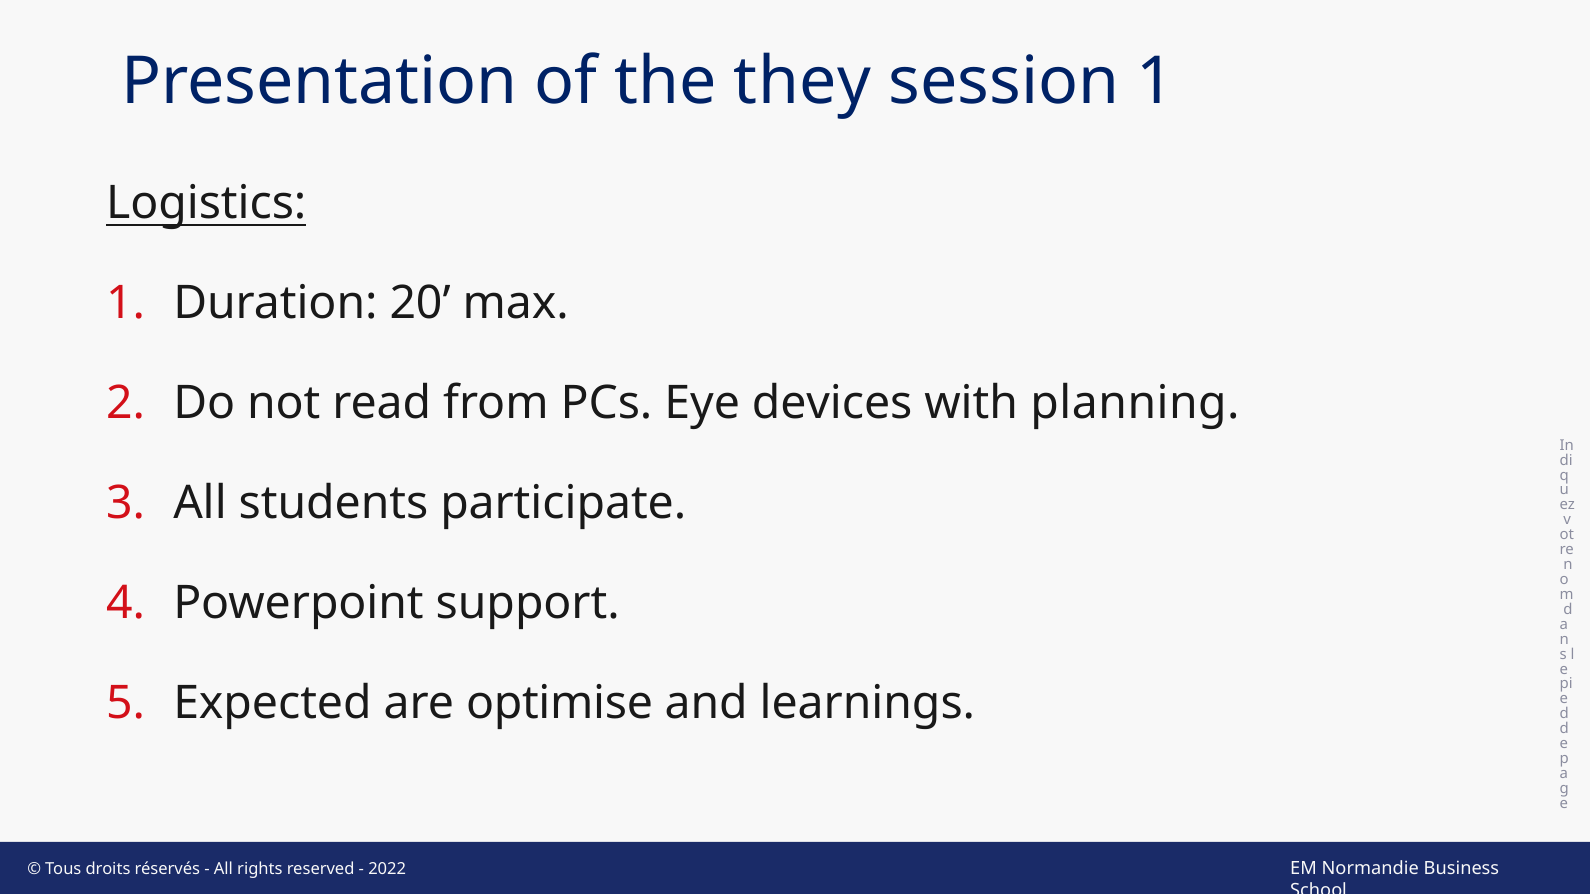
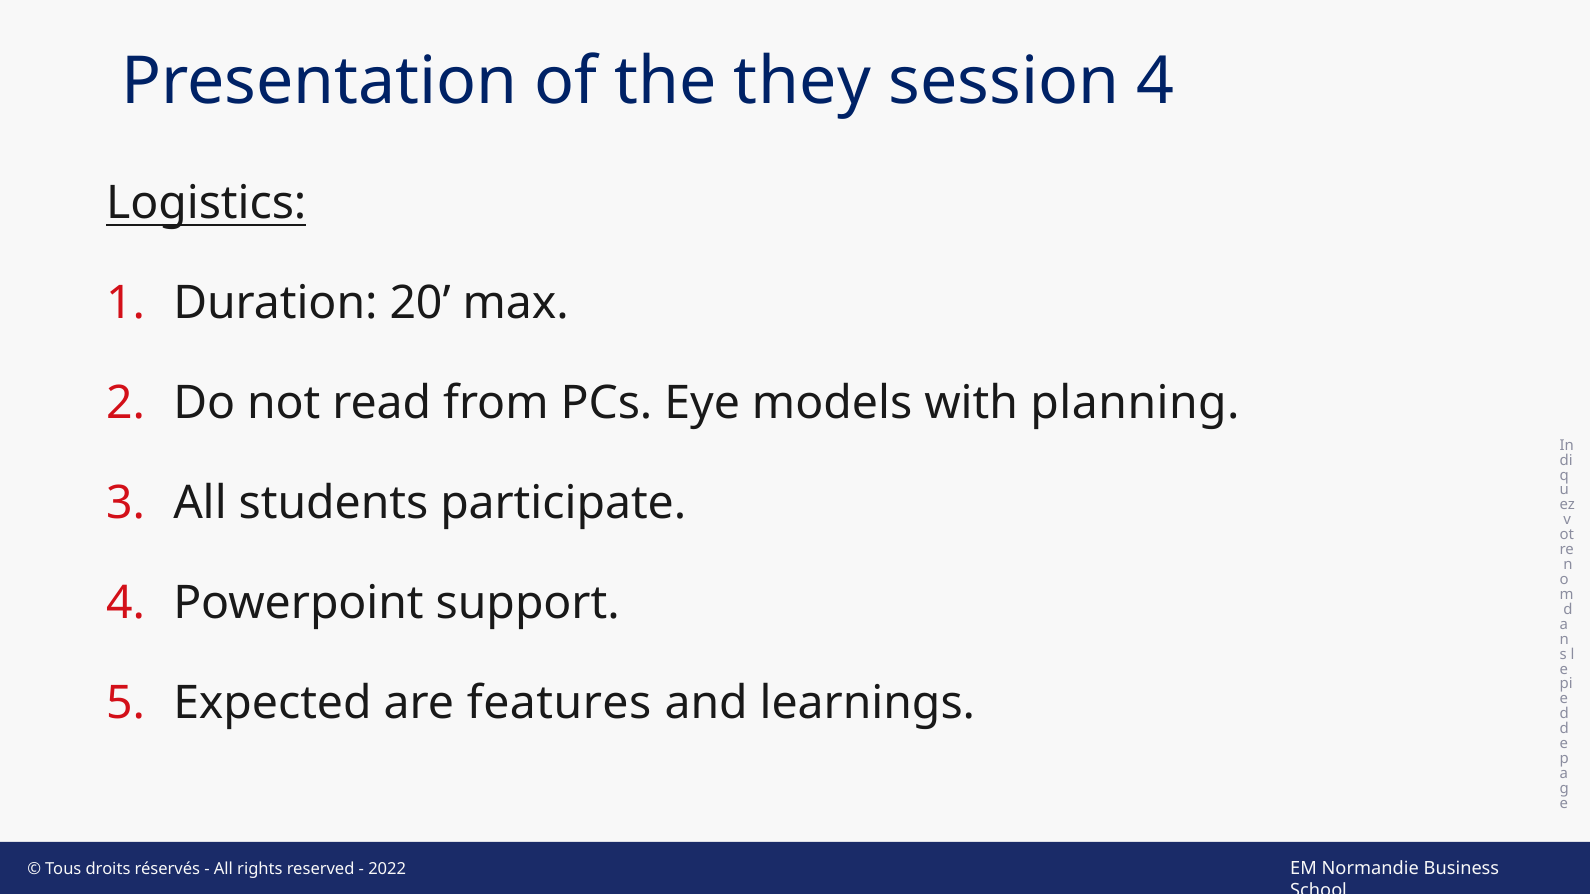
session 1: 1 -> 4 (1155, 81)
devices: devices -> models (832, 403)
optimise: optimise -> features (559, 703)
